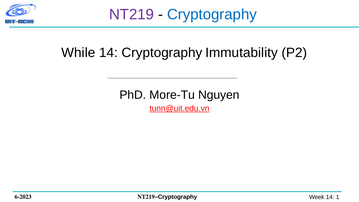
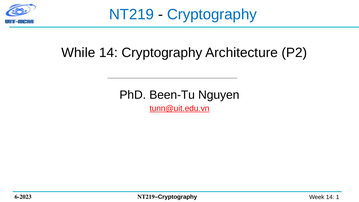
NT219 colour: purple -> blue (132, 14)
Immutability: Immutability -> Architecture (242, 53)
More-Tu: More-Tu -> Been-Tu (172, 95)
